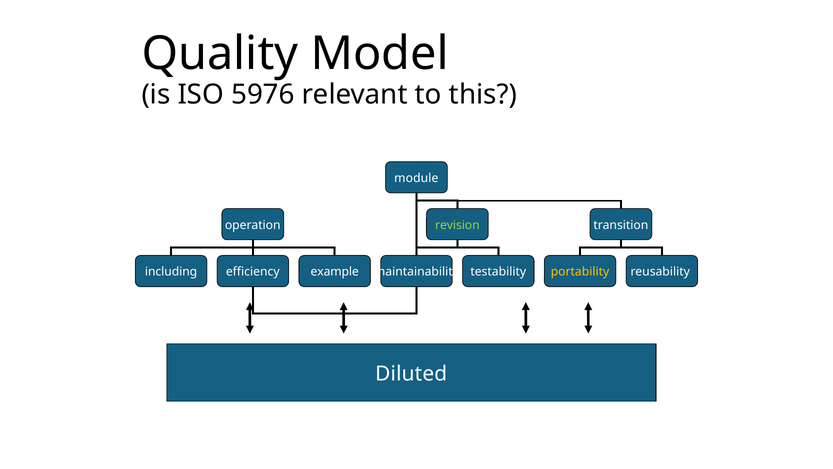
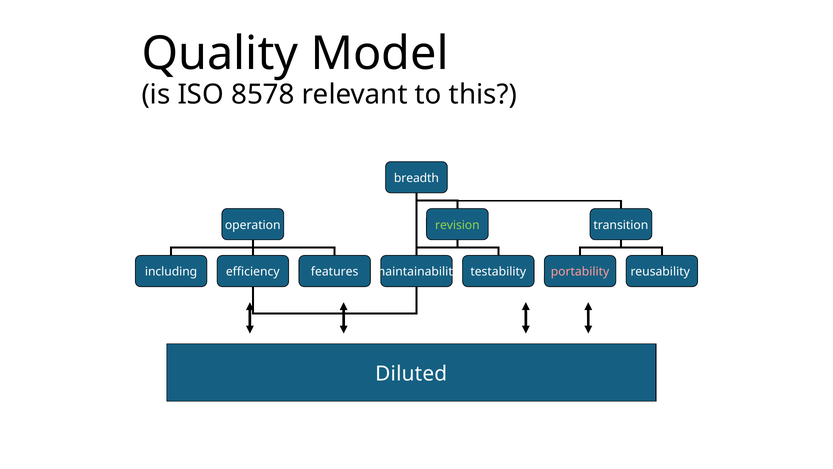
5976: 5976 -> 8578 (263, 94)
module: module -> breadth (416, 178)
example: example -> features (335, 272)
portability colour: yellow -> pink (580, 272)
